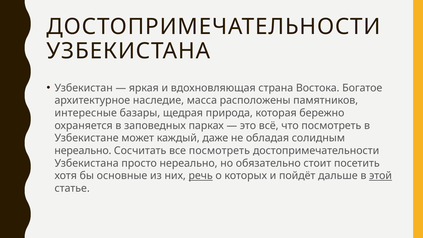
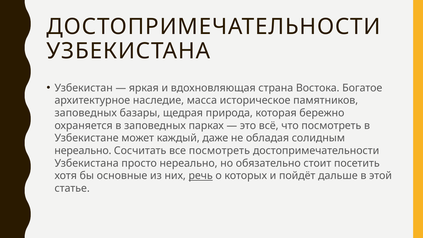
расположены: расположены -> историческое (255, 100)
интересные: интересные -> заповедных (86, 113)
этой underline: present -> none (381, 176)
